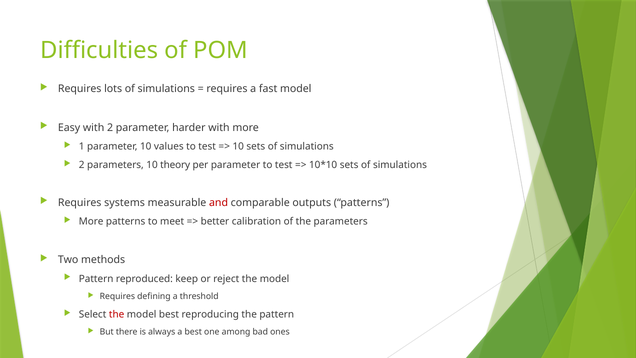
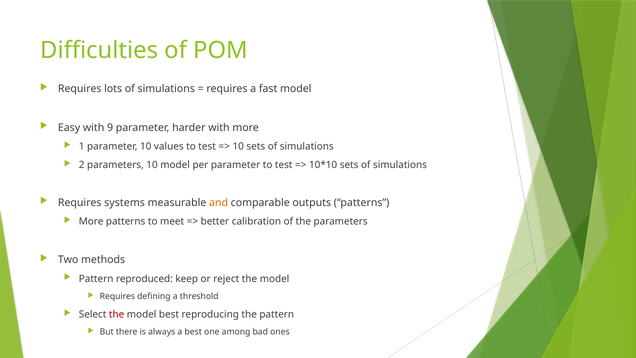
with 2: 2 -> 9 (110, 128)
10 theory: theory -> model (175, 165)
and colour: red -> orange (219, 203)
